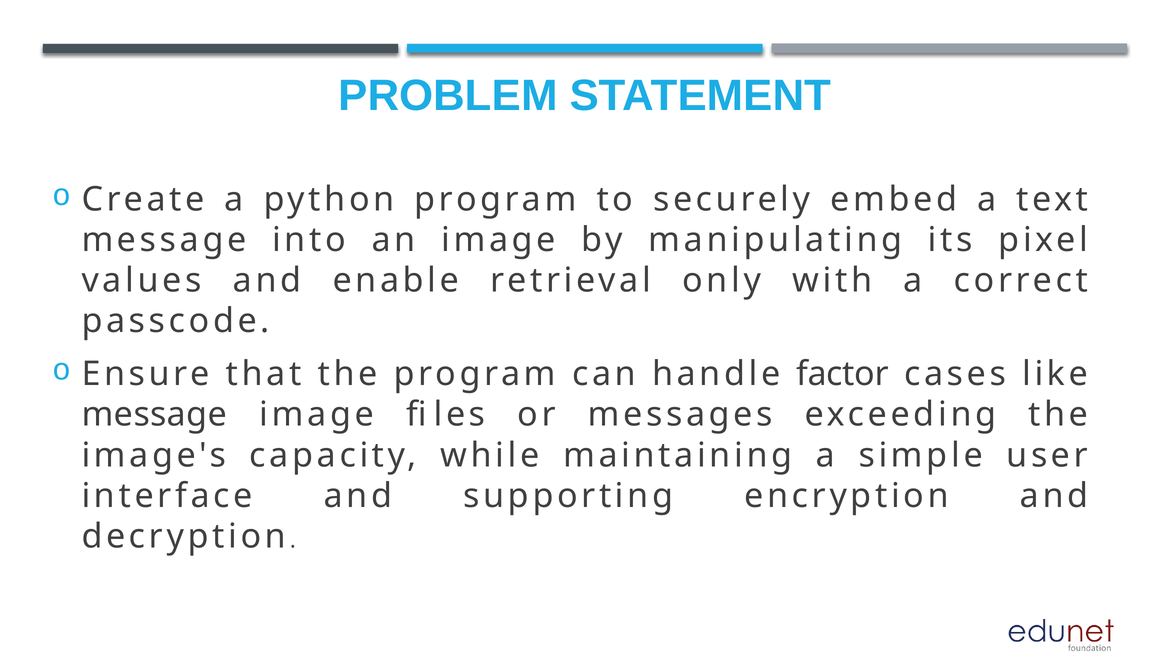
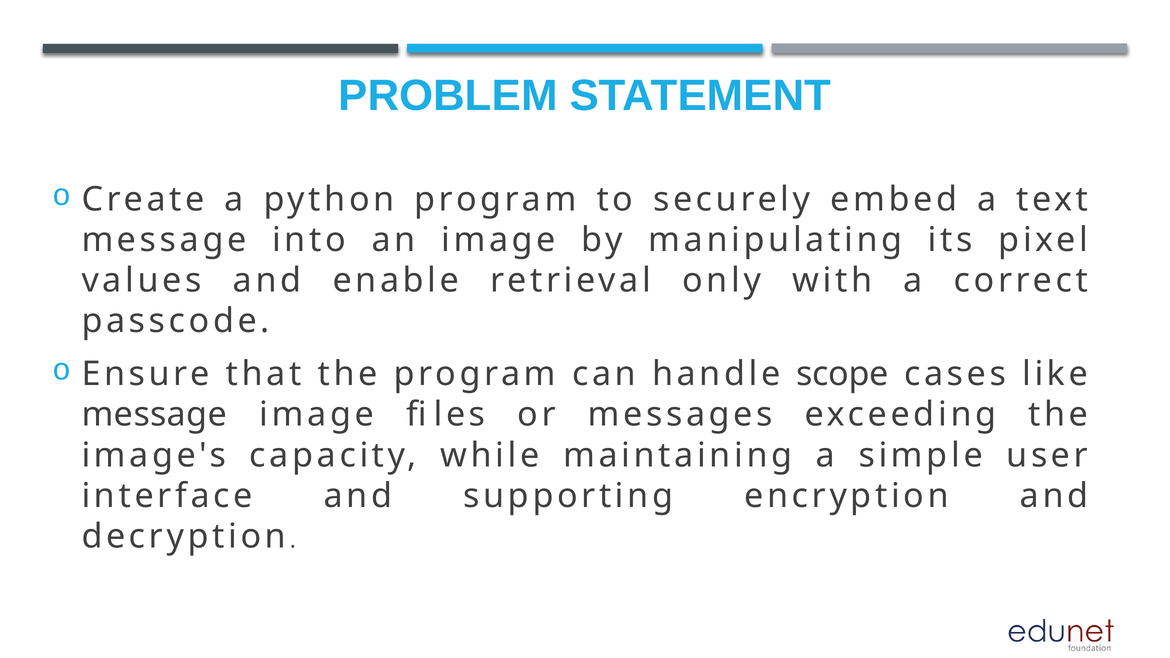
factor: factor -> scope (842, 374)
